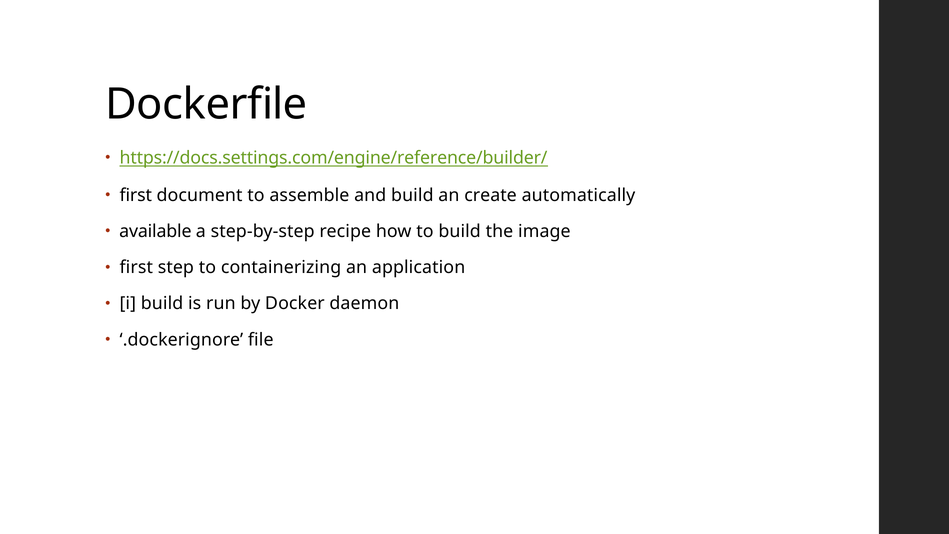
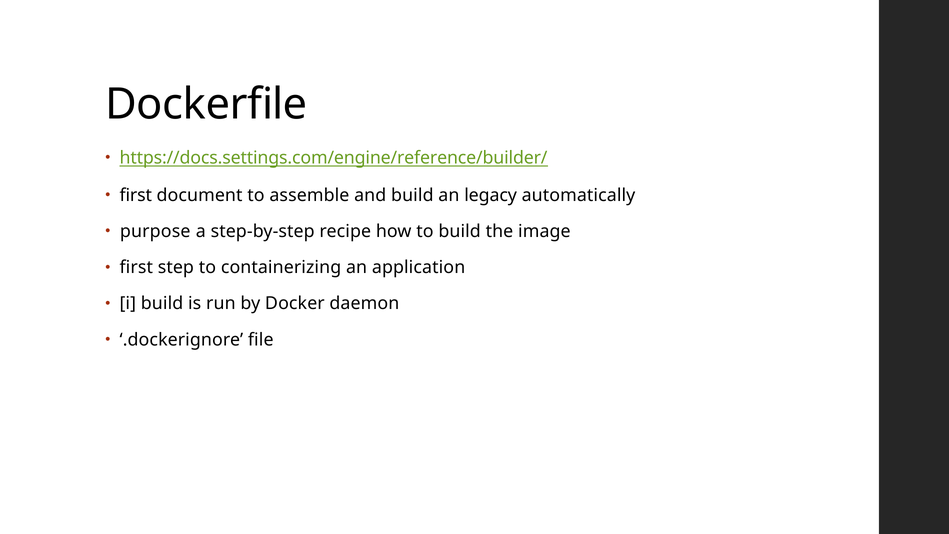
create: create -> legacy (491, 195)
available: available -> purpose (155, 231)
